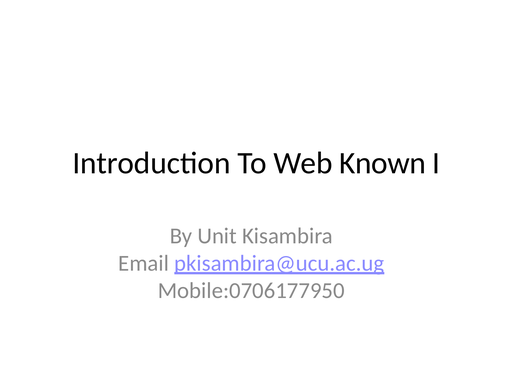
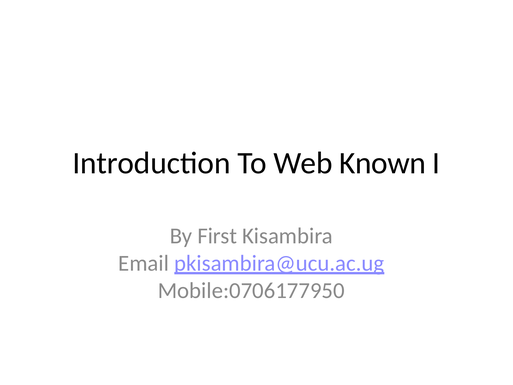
Unit: Unit -> First (217, 236)
